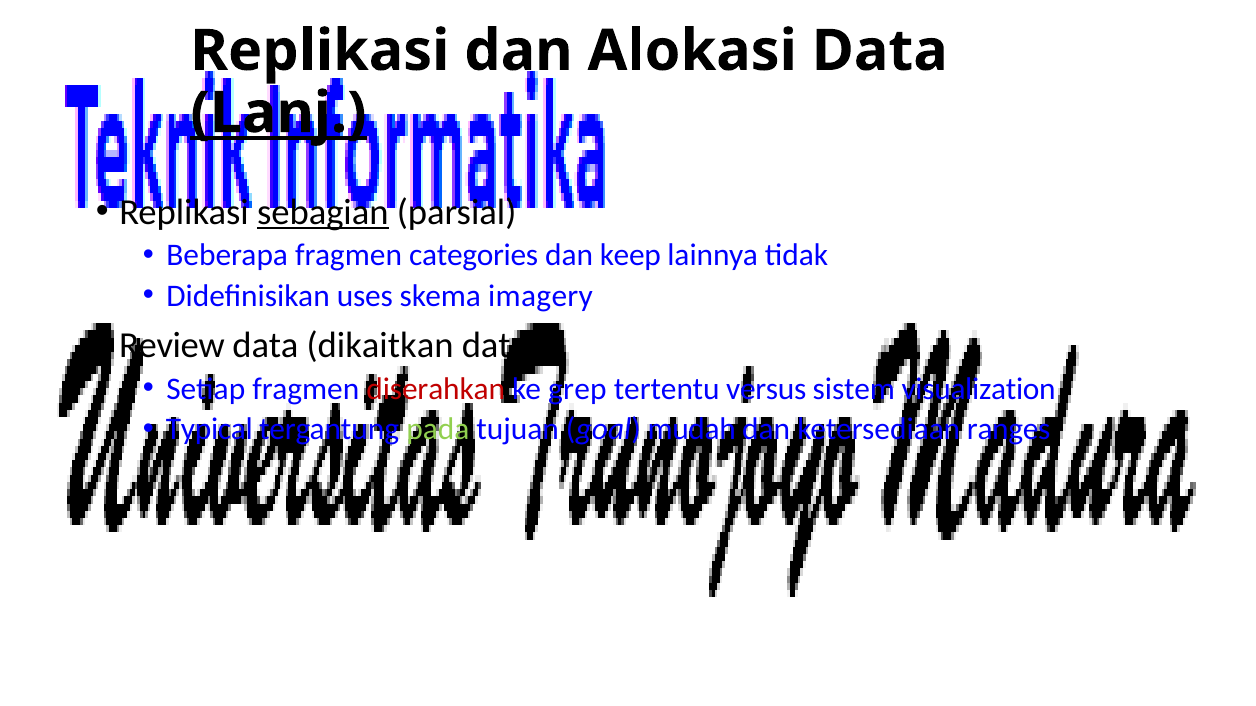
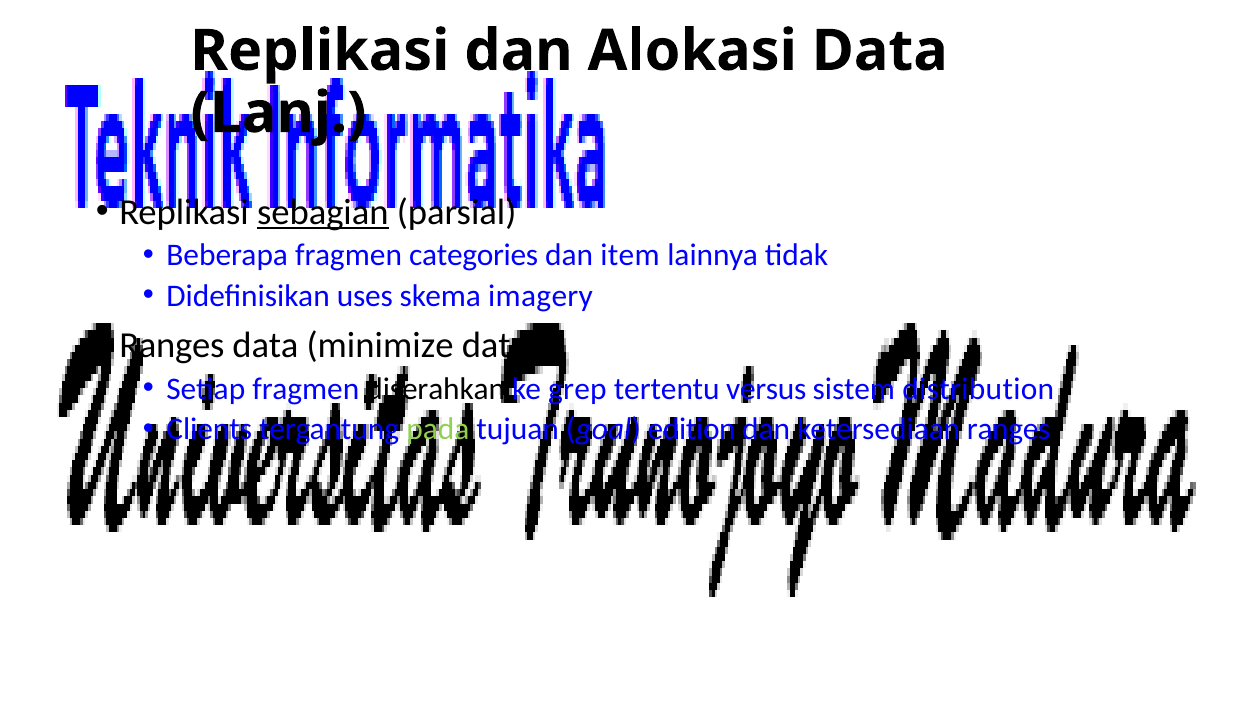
Lanj underline: present -> none (278, 113)
keep: keep -> item (630, 256)
Review: Review -> Ranges (172, 346)
dikaitkan: dikaitkan -> minimize (380, 346)
diserahkan colour: red -> black (436, 389)
visualization: visualization -> distribution (978, 389)
Typical: Typical -> Clients (209, 430)
mudah: mudah -> edition (692, 430)
